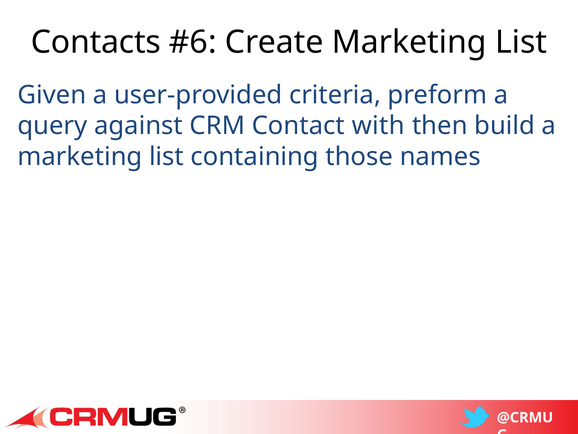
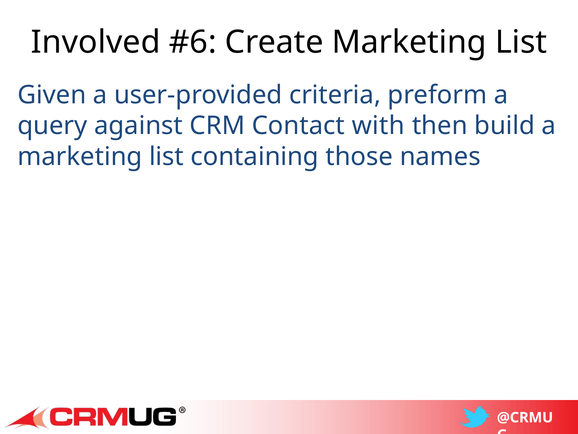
Contacts: Contacts -> Involved (96, 42)
